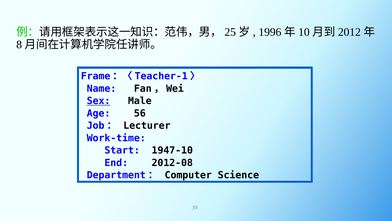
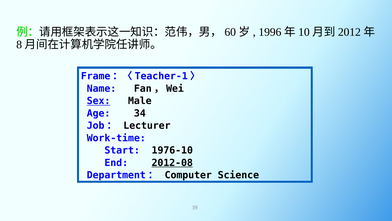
25: 25 -> 60 (230, 32)
56: 56 -> 34 (140, 113)
1947-10: 1947-10 -> 1976-10 (172, 150)
2012-08 underline: none -> present (172, 162)
